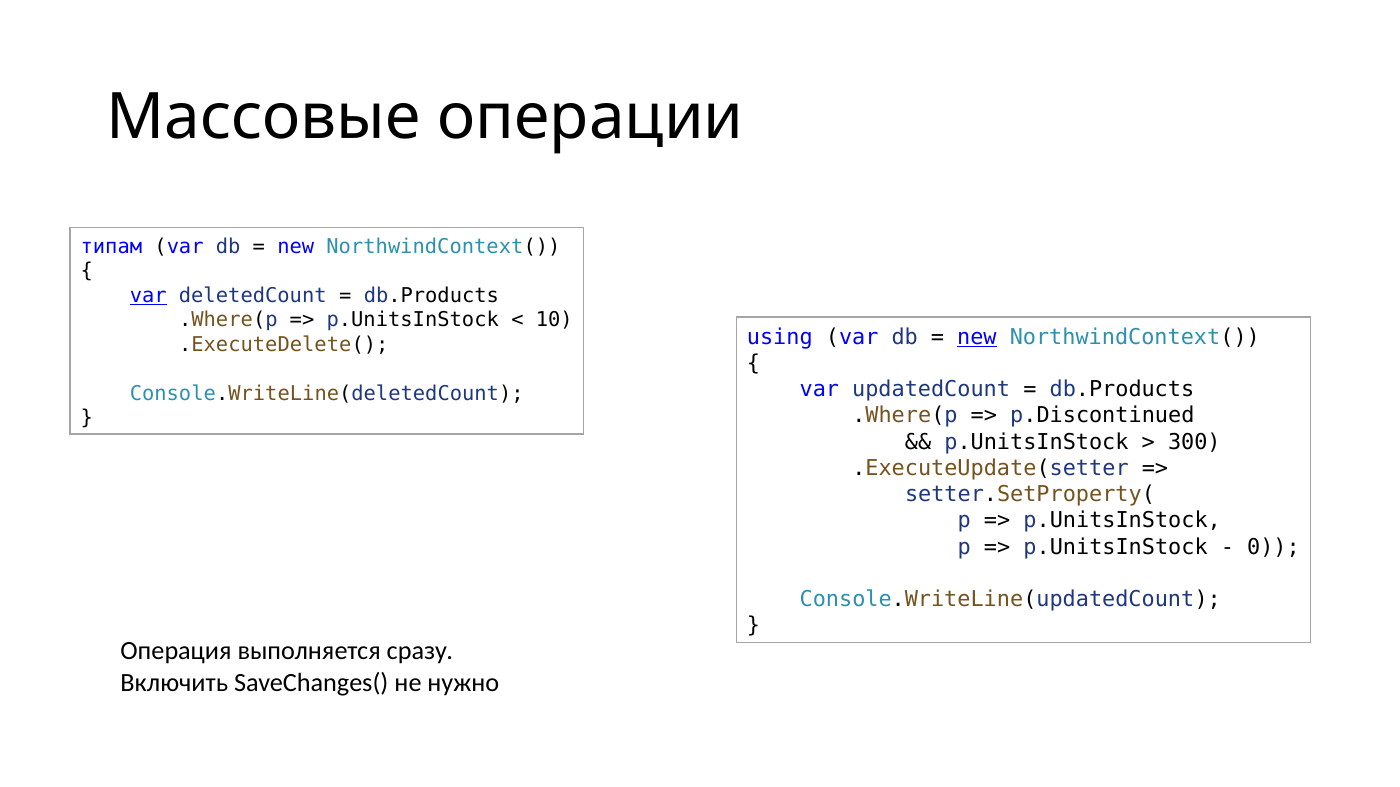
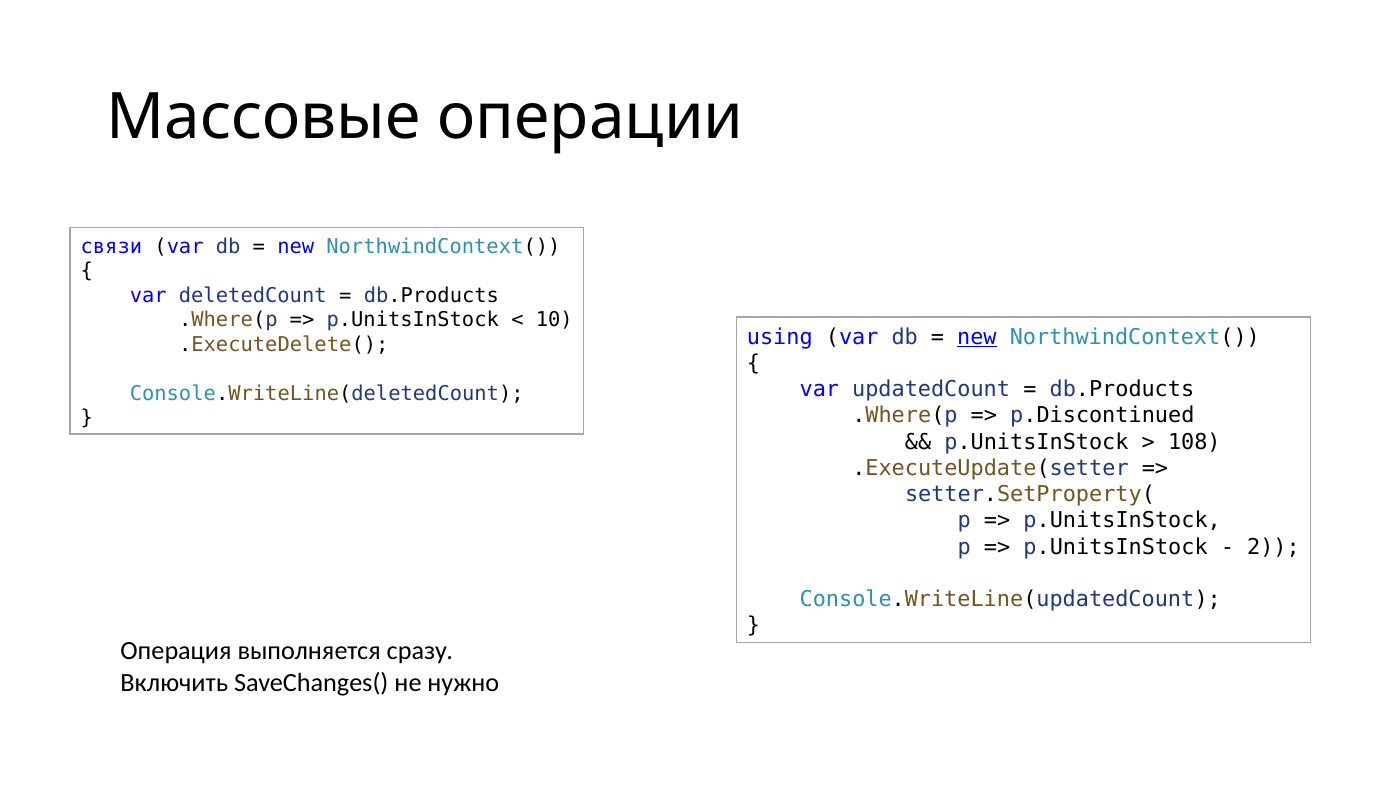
типам: типам -> связи (111, 247)
var underline: present -> none (148, 296)
300: 300 -> 108 (1194, 442)
0: 0 -> 2 (1273, 547)
